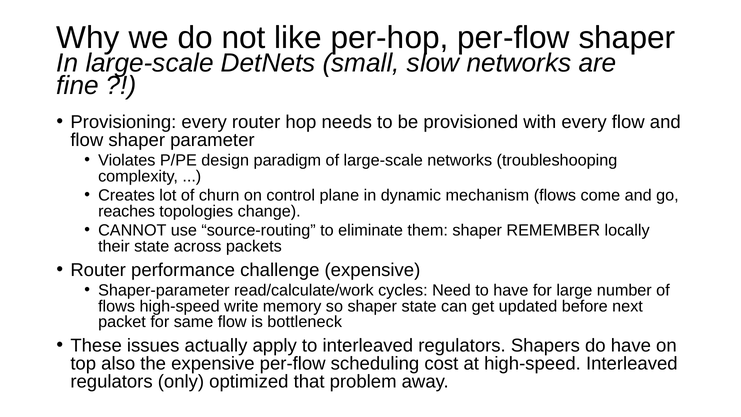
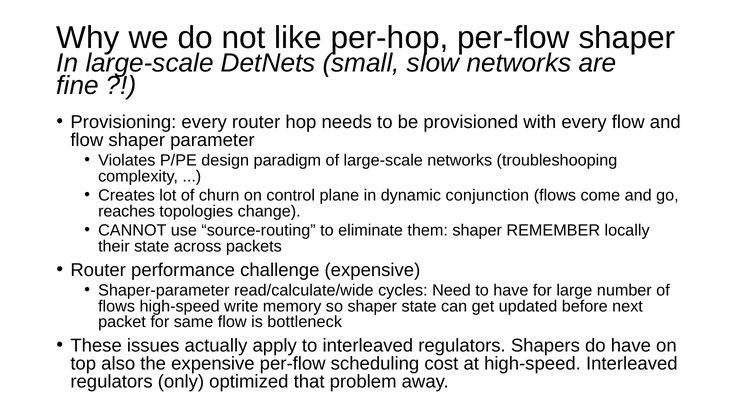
mechanism: mechanism -> conjunction (487, 195)
read/calculate/work: read/calculate/work -> read/calculate/wide (304, 290)
